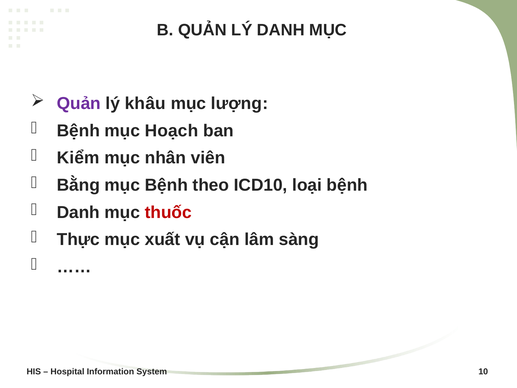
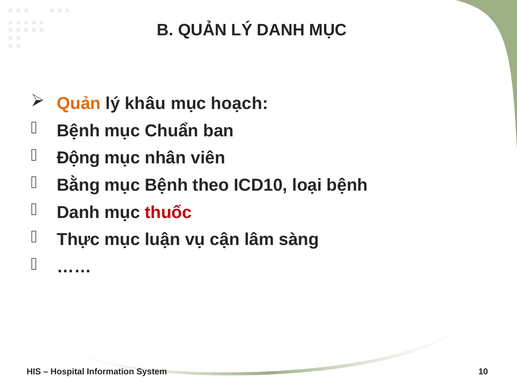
Quản colour: purple -> orange (79, 103)
lượng: lượng -> hoạch (240, 103)
Hoạch: Hoạch -> Chuẩn (172, 131)
Kiểm: Kiểm -> Động (78, 158)
xuất: xuất -> luận (163, 239)
